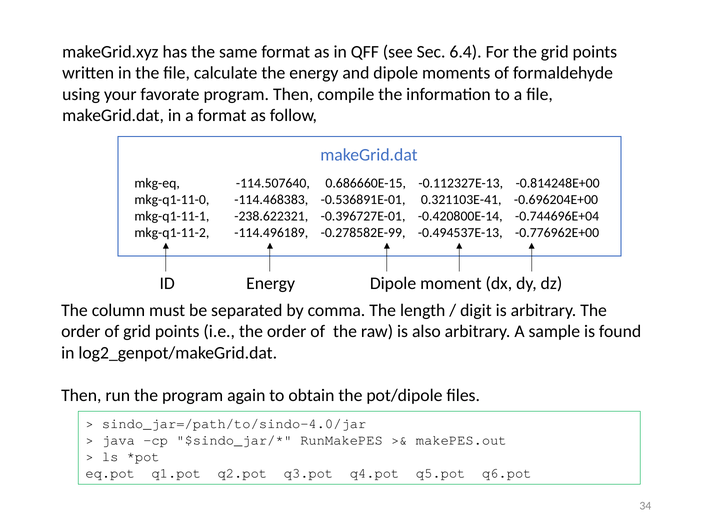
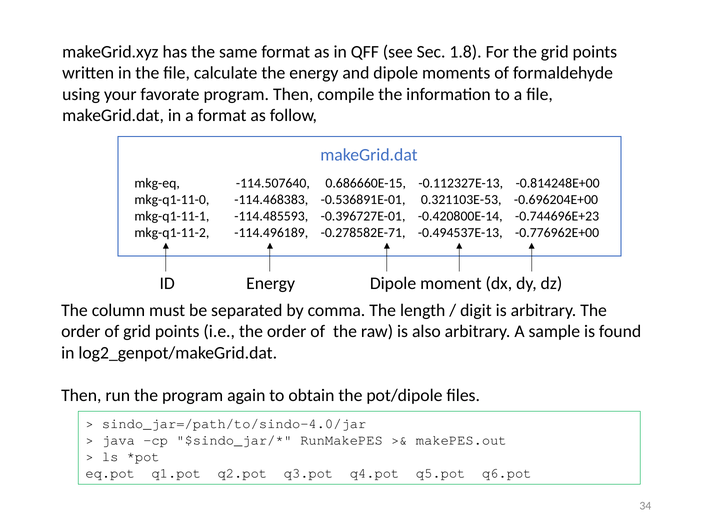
6.4: 6.4 -> 1.8 (466, 52)
0.321103E-41: 0.321103E-41 -> 0.321103E-53 (461, 200)
-238.622321: -238.622321 -> -114.485593 (271, 216)
-0.744696E+04: -0.744696E+04 -> -0.744696E+23 (557, 216)
-0.278582E-99: -0.278582E-99 -> -0.278582E-71 (363, 233)
